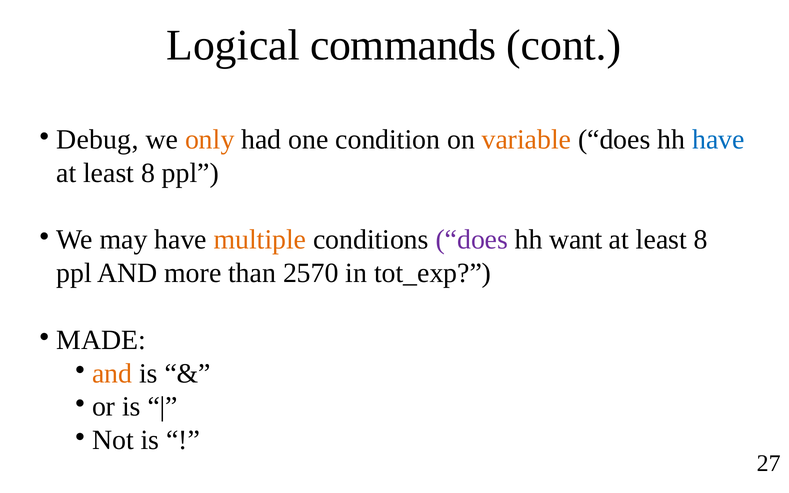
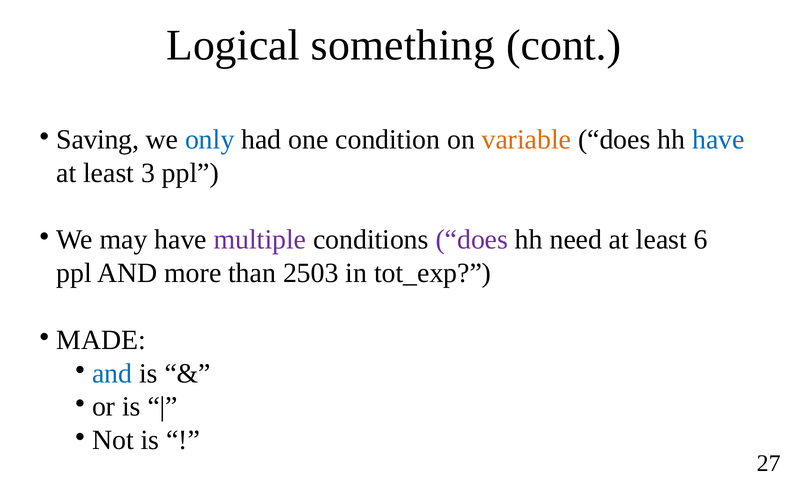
commands: commands -> something (403, 45)
Debug: Debug -> Saving (98, 140)
only colour: orange -> blue (210, 140)
8: 8 -> 3 (148, 173)
multiple colour: orange -> purple (260, 240)
want: want -> need (576, 240)
8: 8 -> 6 (701, 240)
2570: 2570 -> 2503 (311, 273)
and colour: orange -> blue (112, 373)
